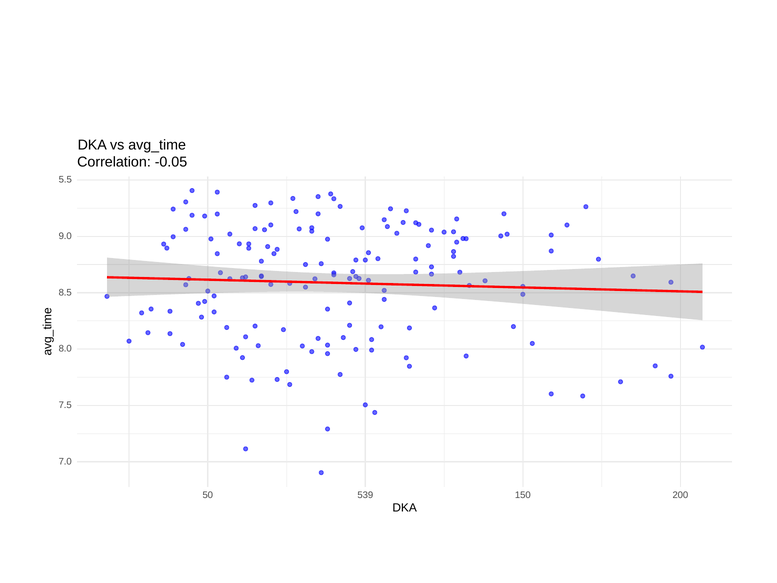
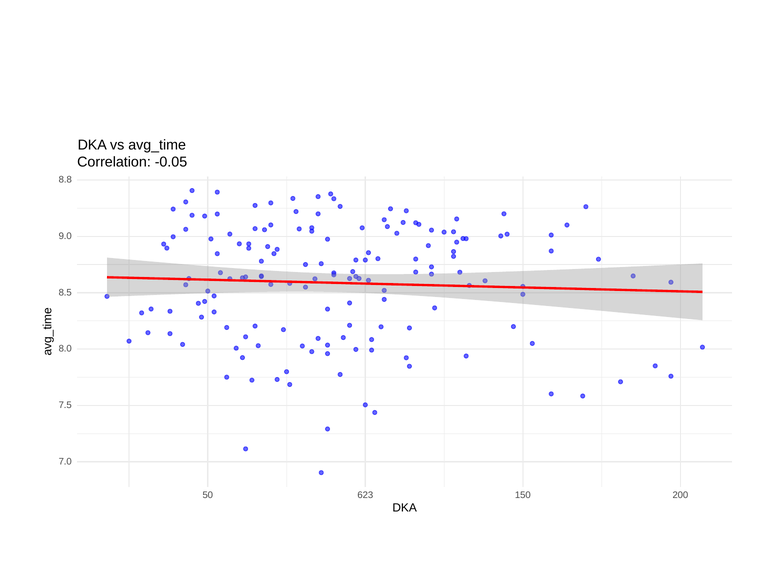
5.5: 5.5 -> 8.8 (65, 180)
539: 539 -> 623 (365, 495)
